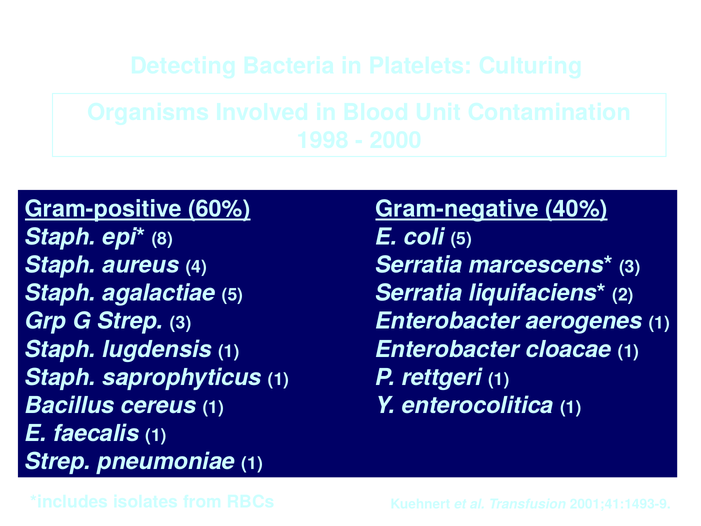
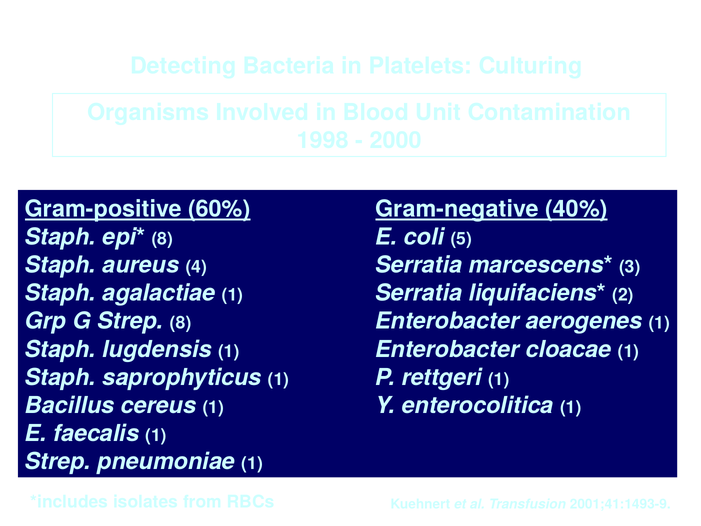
agalactiae 5: 5 -> 1 (233, 295)
Strep 3: 3 -> 8 (181, 323)
